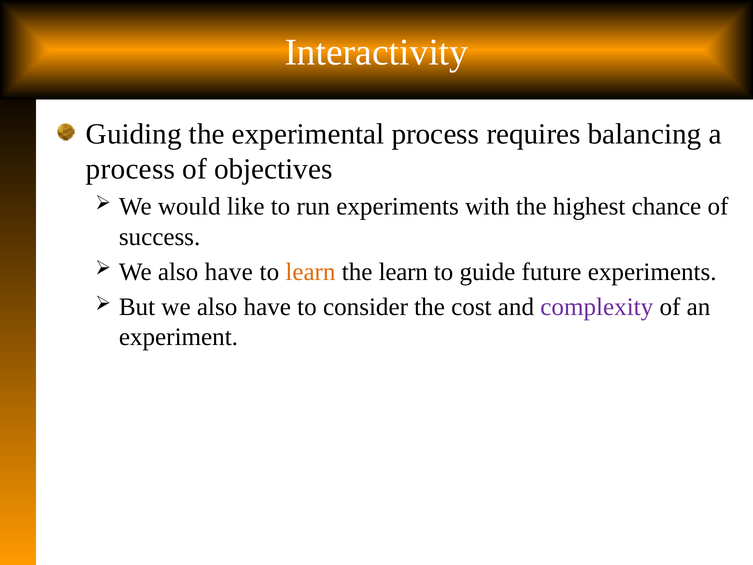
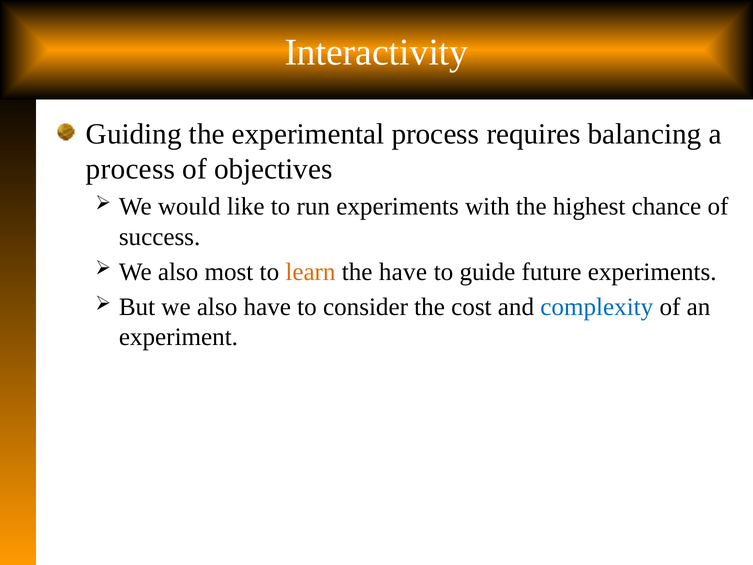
have: have -> most (229, 272)
the learn: learn -> have (403, 272)
complexity colour: purple -> blue (597, 307)
